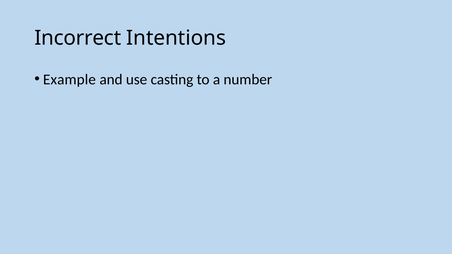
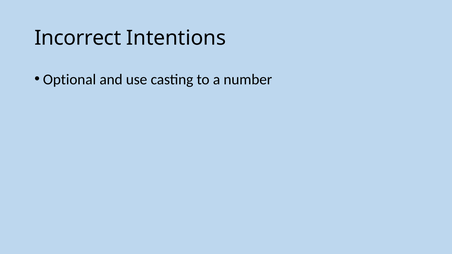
Example: Example -> Optional (69, 79)
